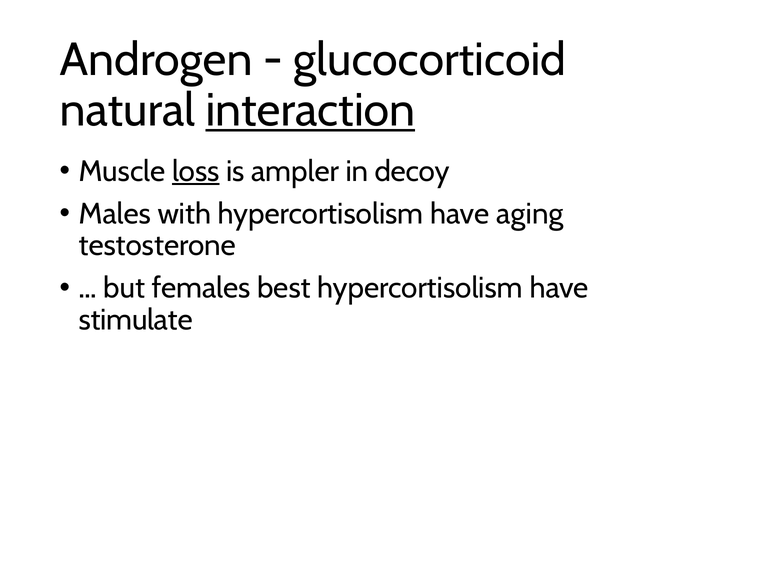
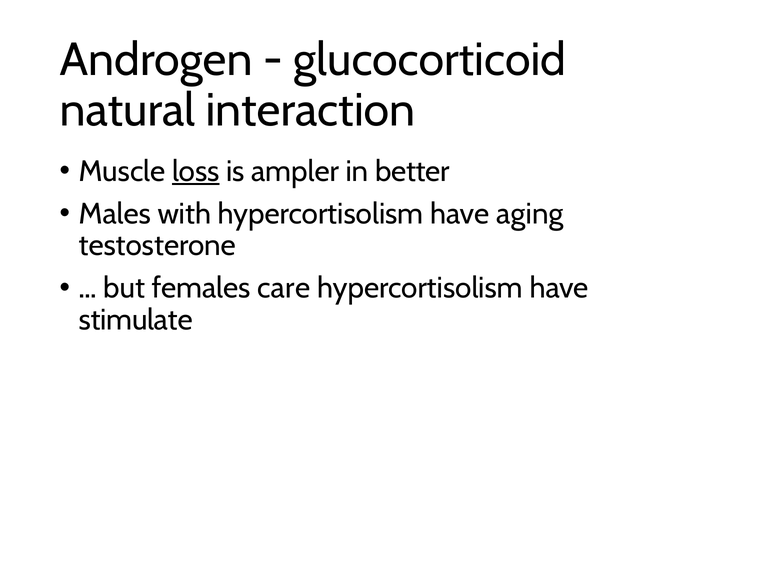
interaction underline: present -> none (310, 110)
decoy: decoy -> better (412, 171)
best: best -> care (284, 288)
